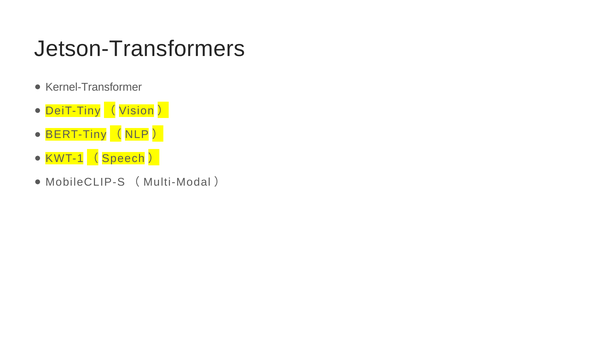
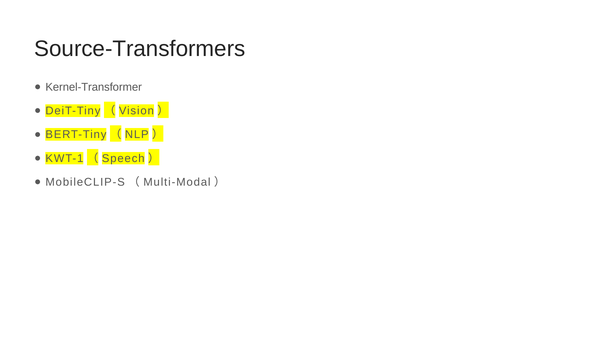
Jetson-Transformers: Jetson-Transformers -> Source-Transformers (140, 49)
